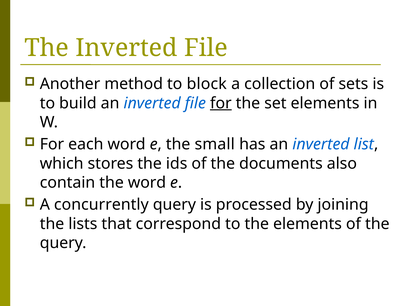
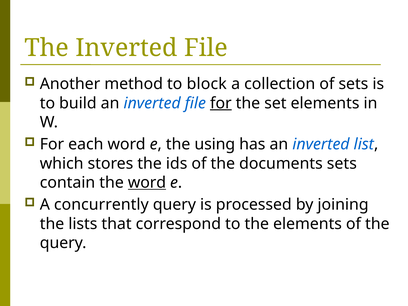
small: small -> using (215, 144)
documents also: also -> sets (342, 163)
word underline: none -> present (147, 183)
